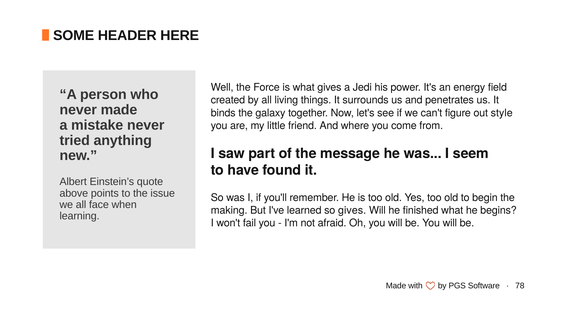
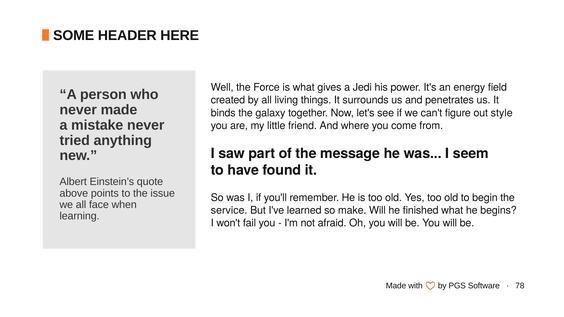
making: making -> service (229, 210)
so gives: gives -> make (352, 210)
